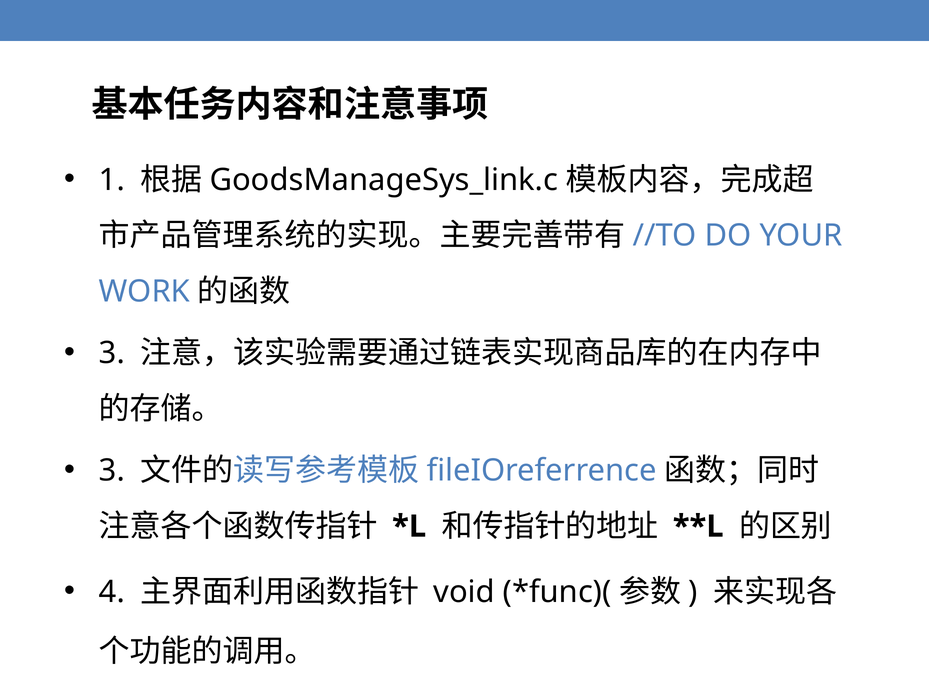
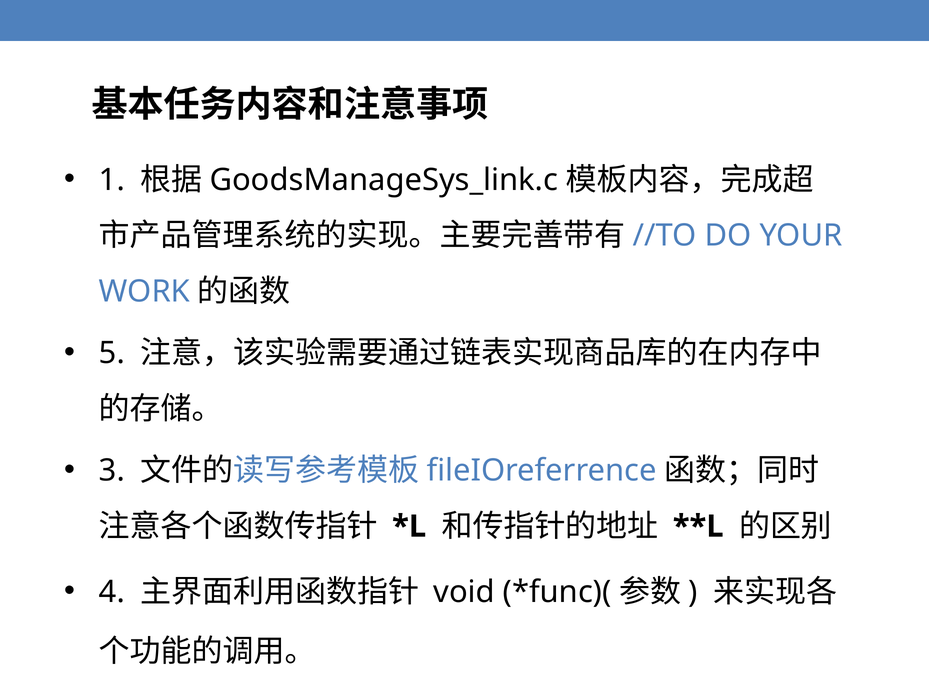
3: 3 -> 5 (112, 354)
